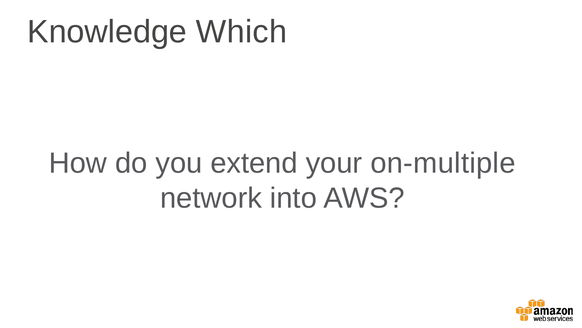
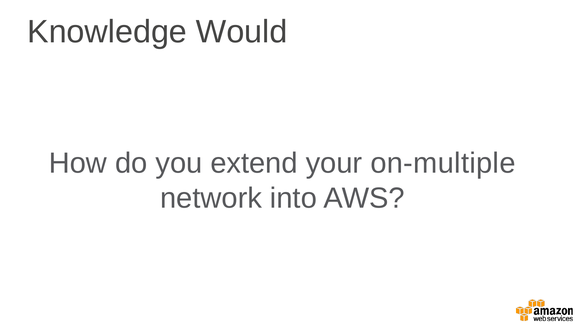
Which: Which -> Would (242, 32)
